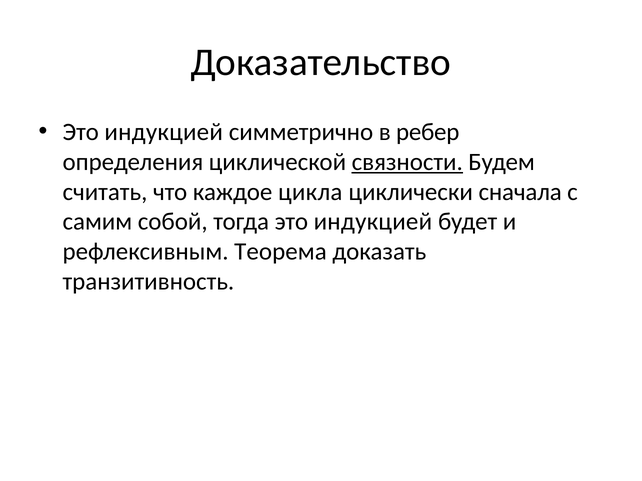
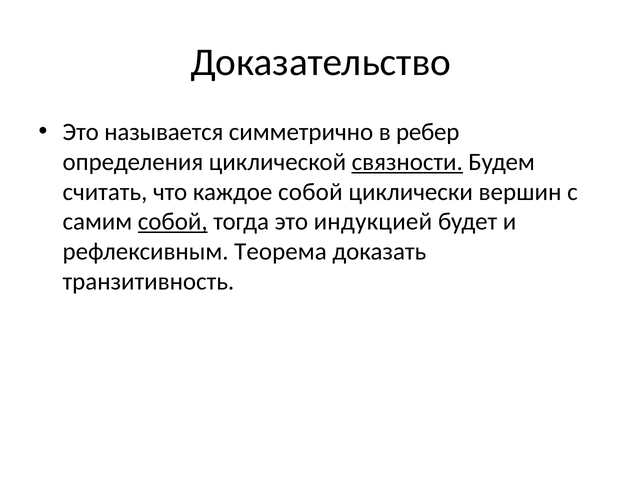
индукцией: индукцией -> называется (164, 132)
каждое цикла: цикла -> собой (310, 192)
сначала: сначала -> вершин (520, 192)
собой underline: none -> present (173, 222)
